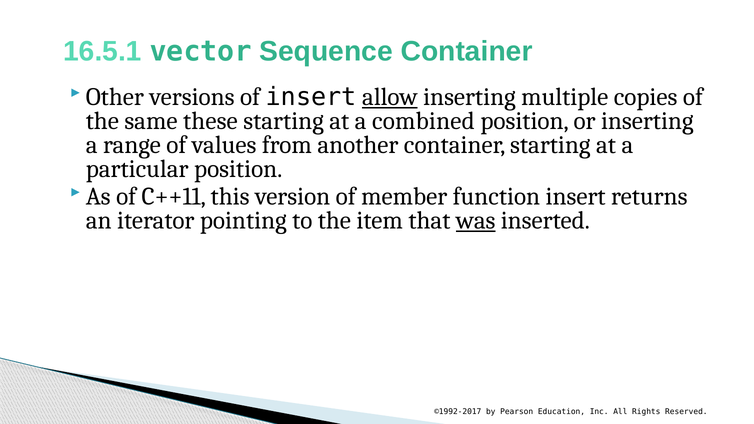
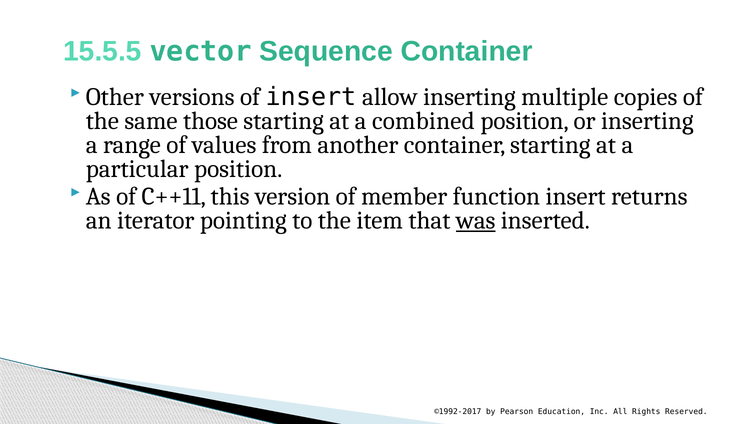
16.5.1: 16.5.1 -> 15.5.5 (102, 51)
allow underline: present -> none (390, 97)
these: these -> those (210, 121)
